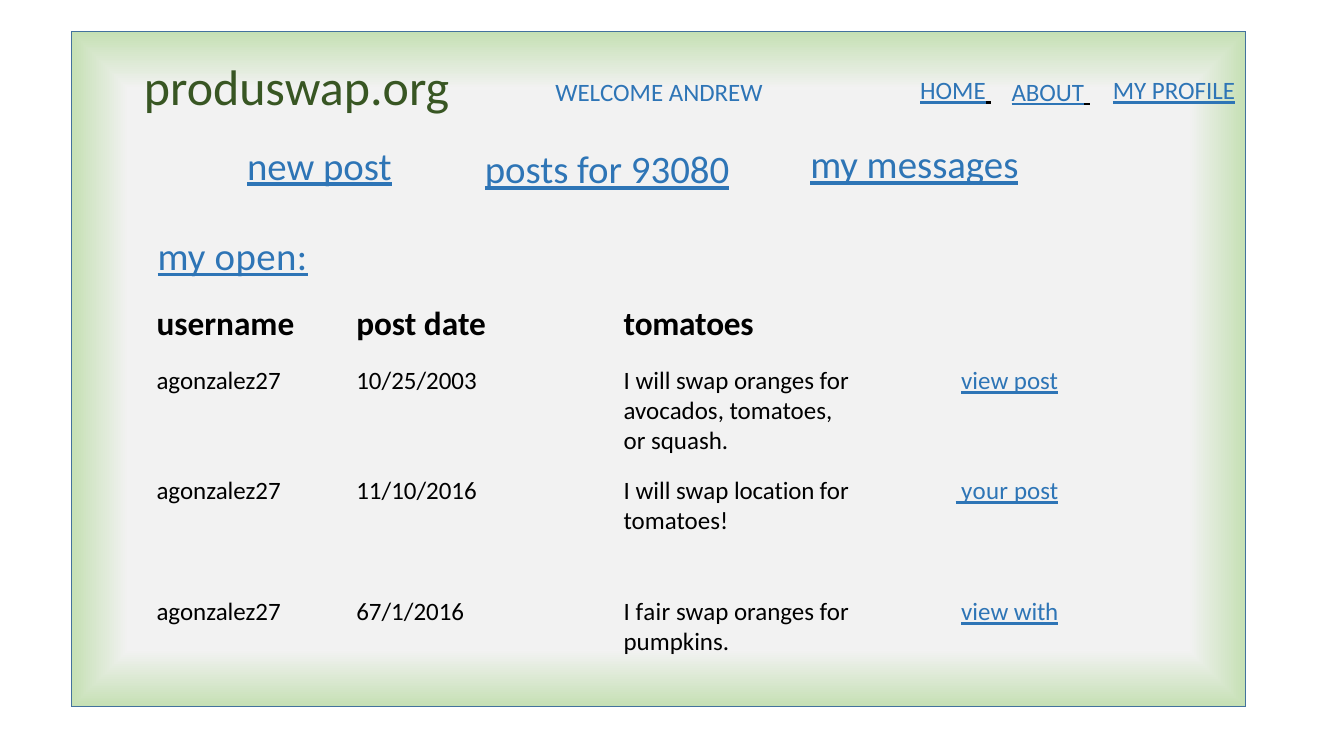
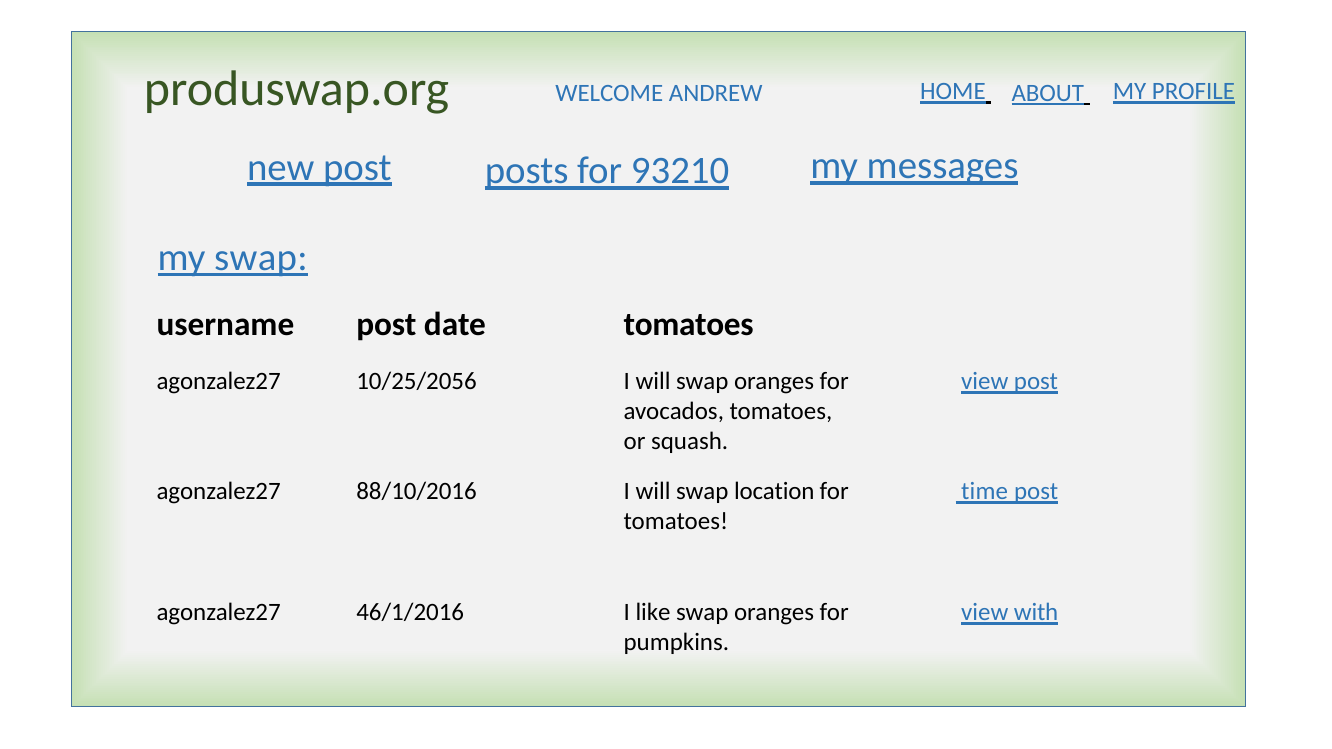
93080: 93080 -> 93210 (680, 171)
my open: open -> swap (261, 258)
10/25/2003: 10/25/2003 -> 10/25/2056 (417, 382)
11/10/2016: 11/10/2016 -> 88/10/2016 (417, 492)
your: your -> time (985, 492)
67/1/2016: 67/1/2016 -> 46/1/2016 (410, 613)
fair: fair -> like (653, 613)
